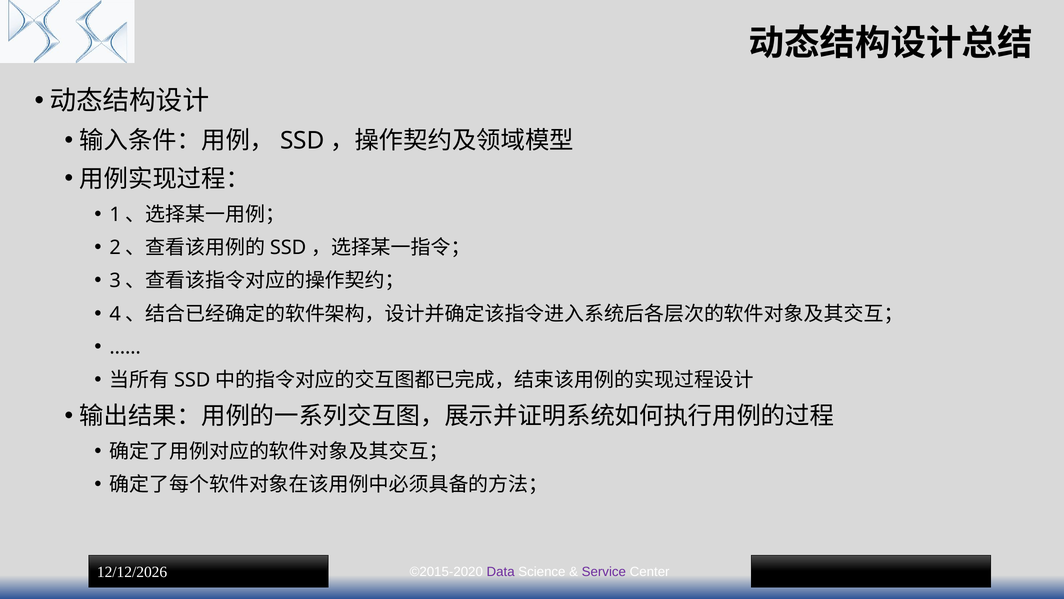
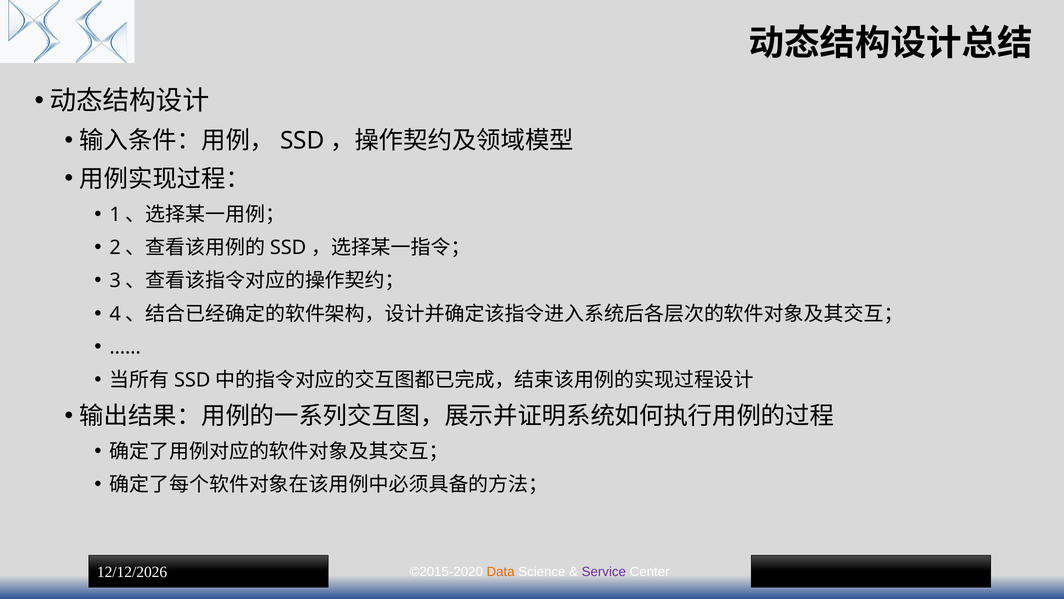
Data colour: purple -> orange (501, 572)
